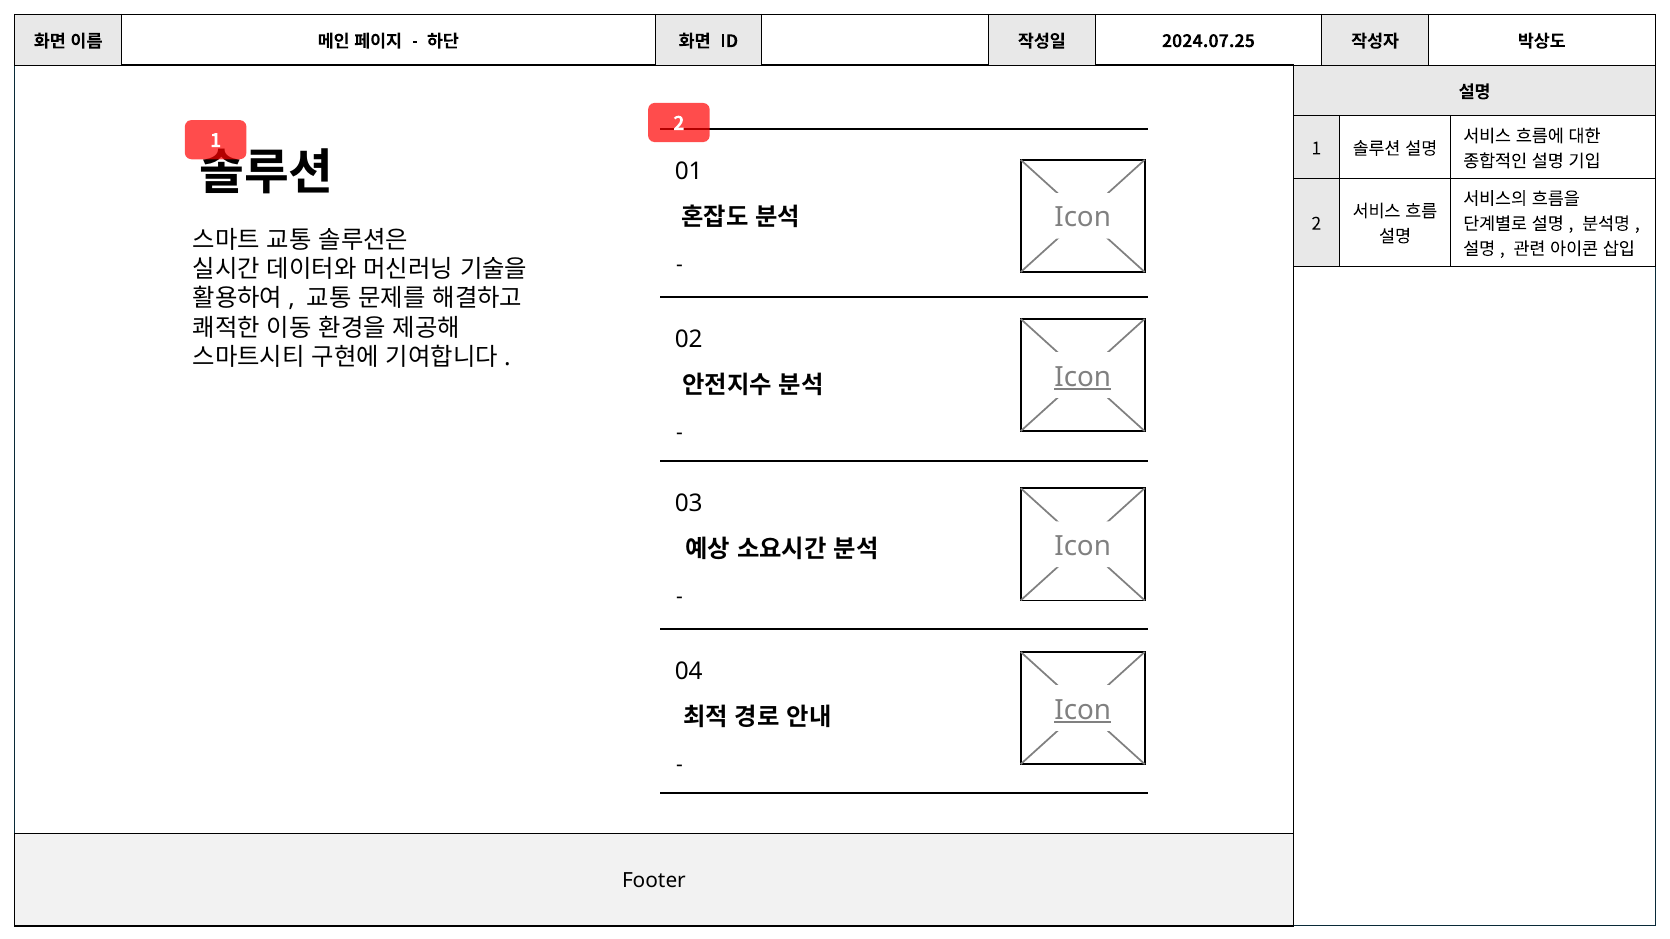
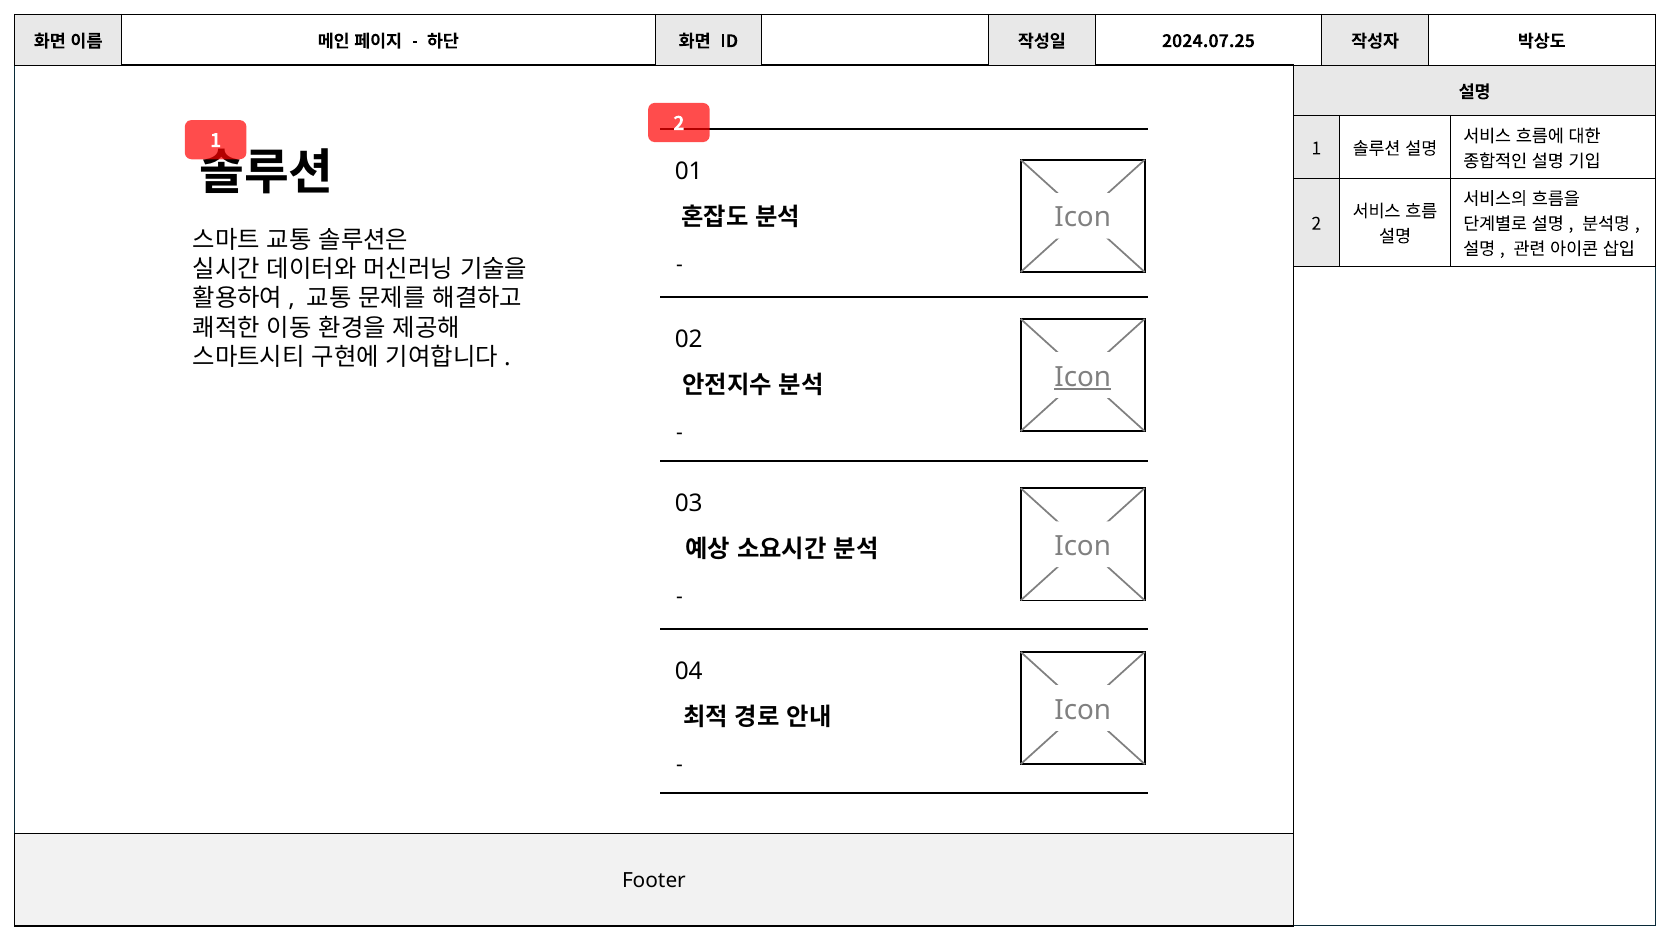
Icon underline: present -> none (1083, 710)
